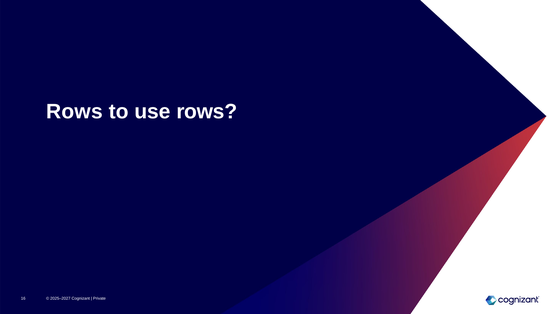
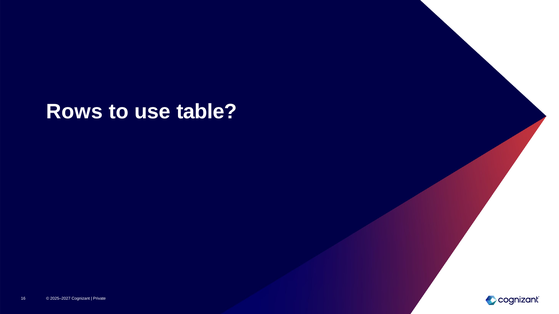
use rows: rows -> table (207, 112)
